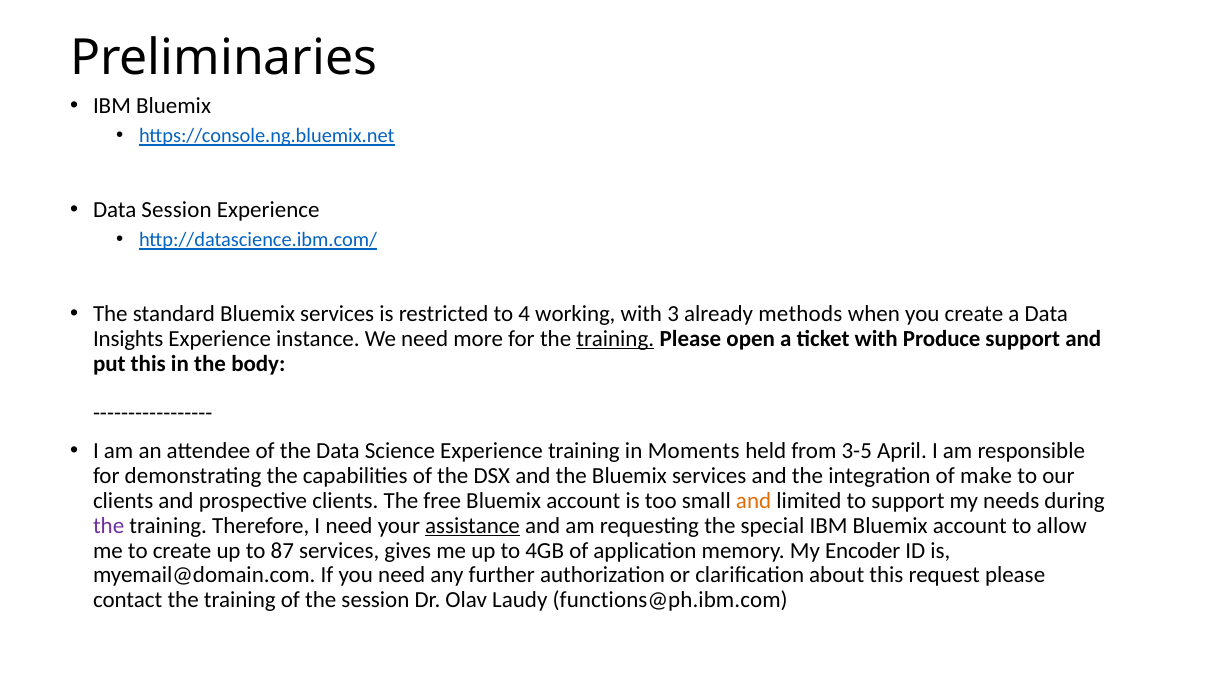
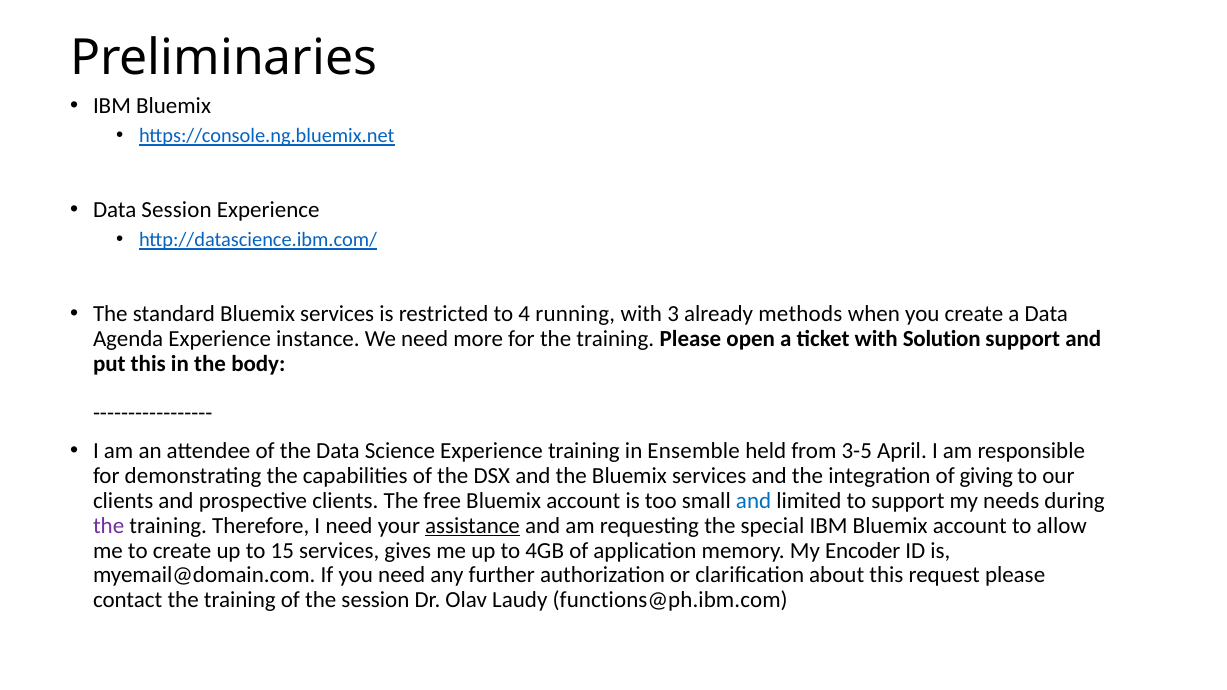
working: working -> running (575, 314)
Insights: Insights -> Agenda (128, 339)
training underline: present -> none (615, 339)
Produce: Produce -> Solution (942, 339)
Moments: Moments -> Ensemble (694, 451)
make: make -> giving (986, 476)
and colour: orange -> blue (754, 501)
87: 87 -> 15 (282, 551)
